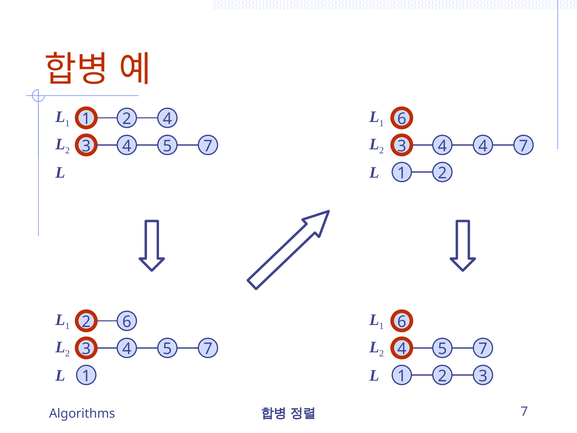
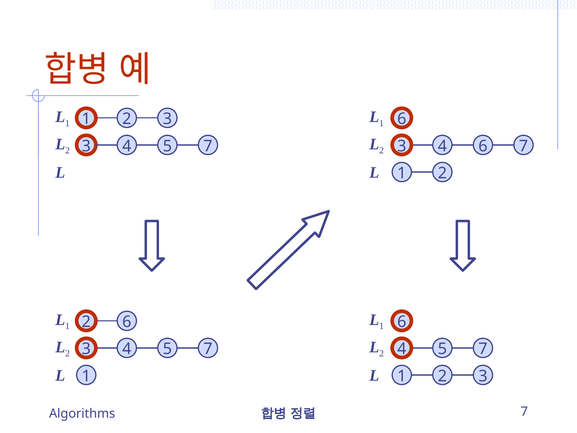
4: 4 -> 3 (167, 119)
4 4: 4 -> 6 (483, 146)
